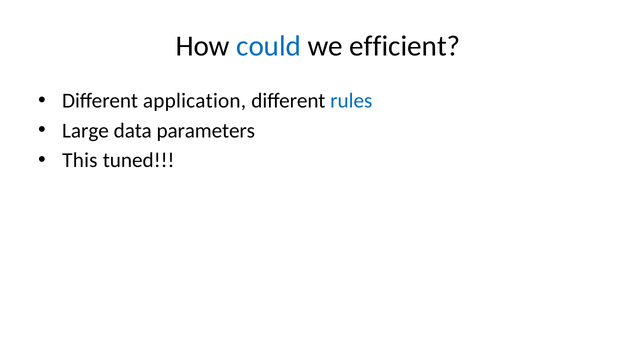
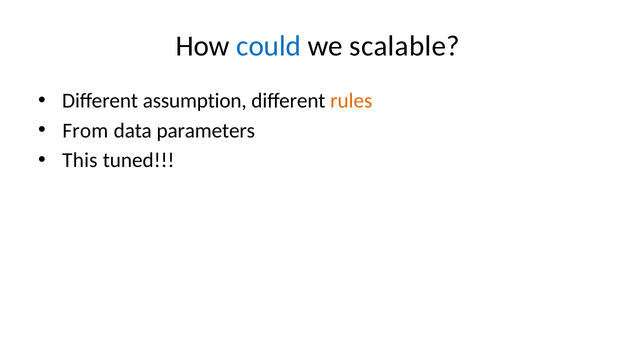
efficient: efficient -> scalable (405, 46)
application: application -> assumption (195, 101)
rules colour: blue -> orange (351, 101)
Large: Large -> From (85, 131)
